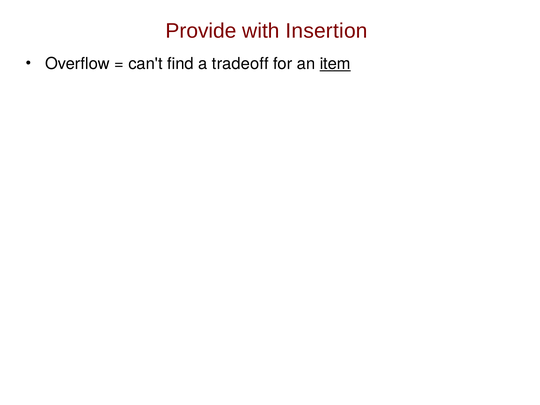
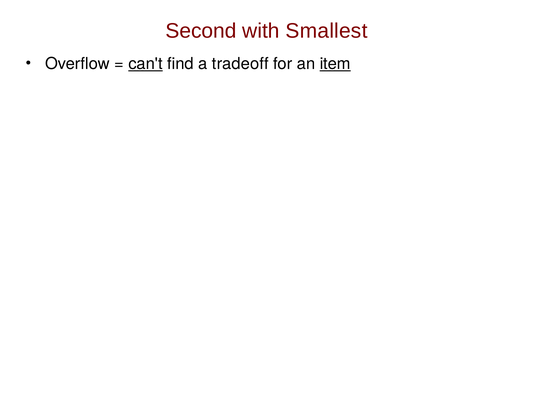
Provide: Provide -> Second (201, 31)
Insertion: Insertion -> Smallest (327, 31)
can't underline: none -> present (146, 64)
